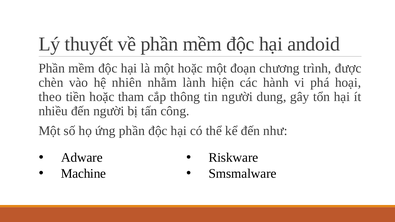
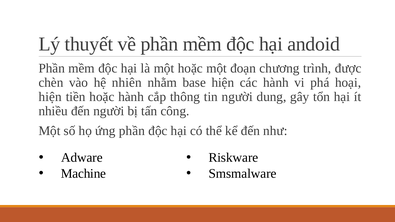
lành: lành -> base (194, 83)
theo: theo -> hiện (50, 97)
hoặc tham: tham -> hành (131, 97)
